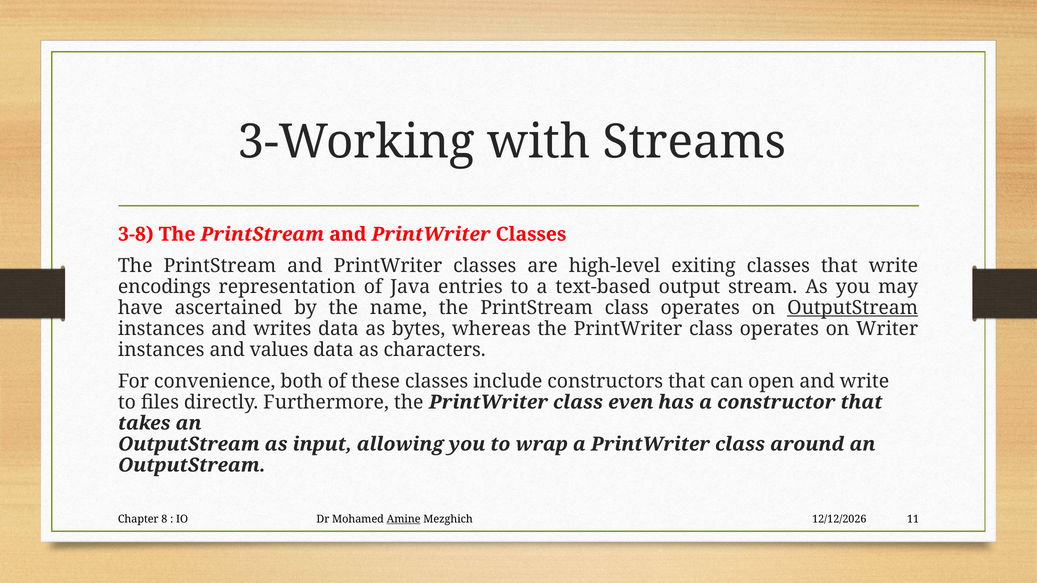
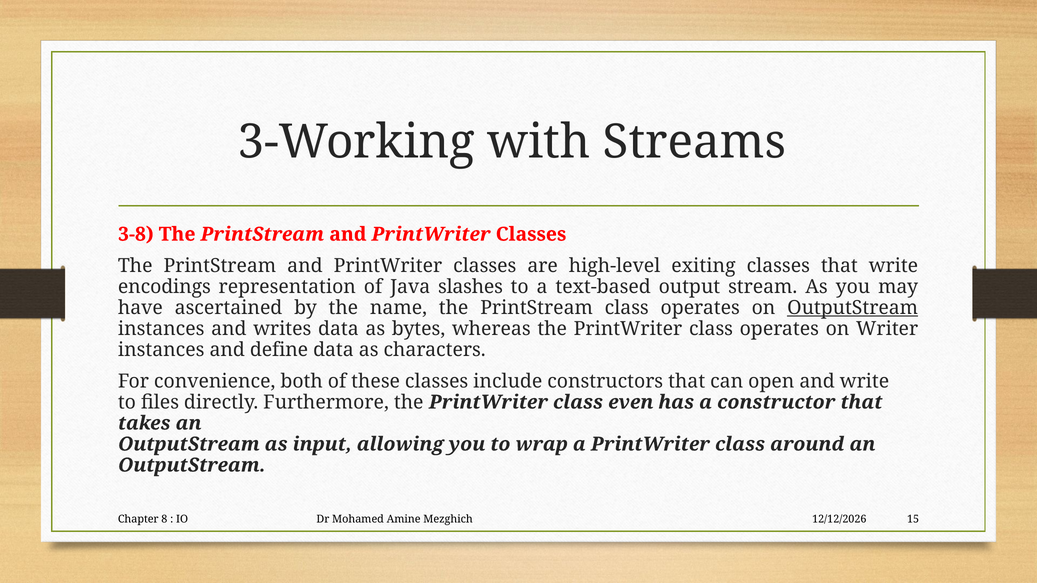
entries: entries -> slashes (470, 287)
values: values -> define (279, 350)
Amine underline: present -> none (404, 519)
11: 11 -> 15 (913, 519)
